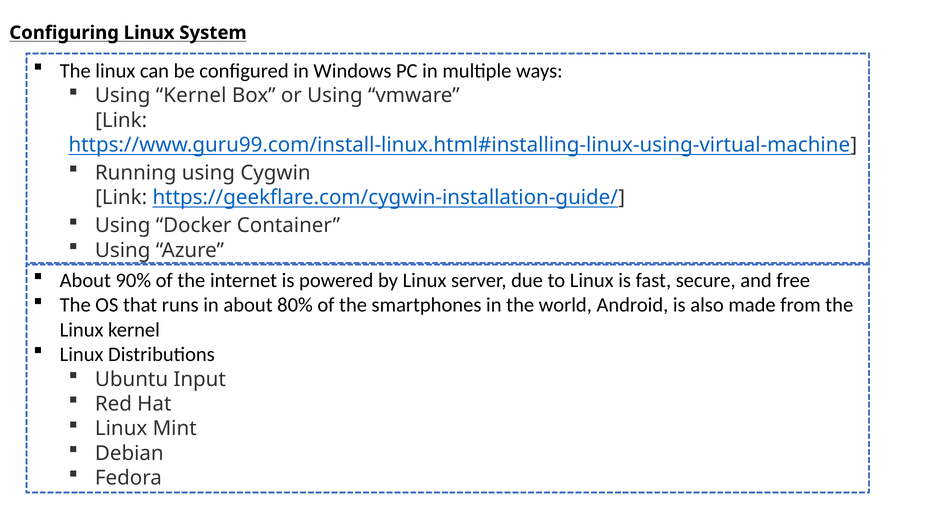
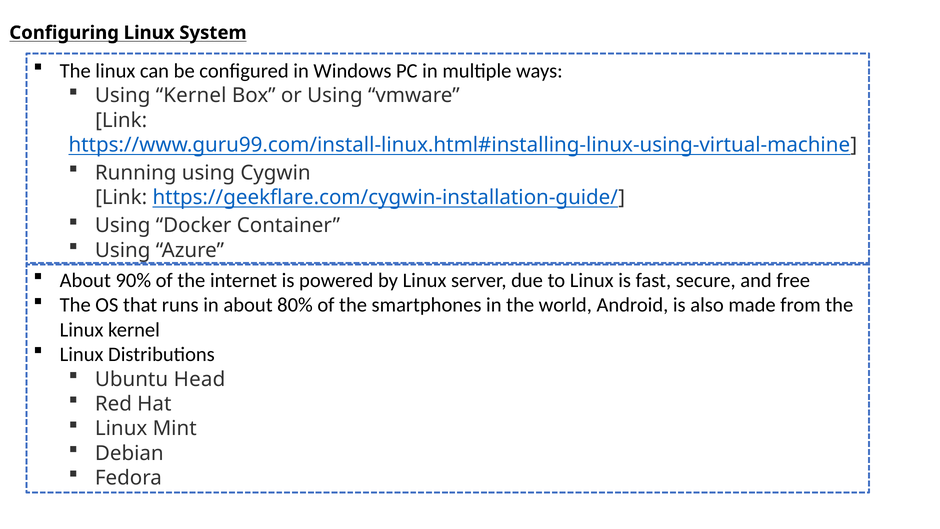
Input: Input -> Head (200, 379)
